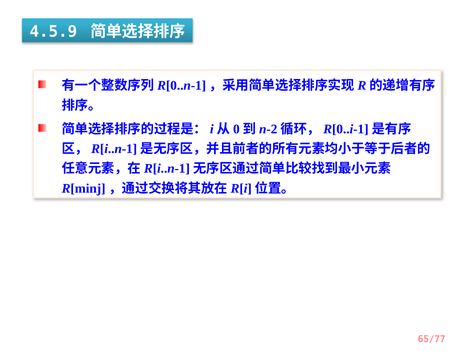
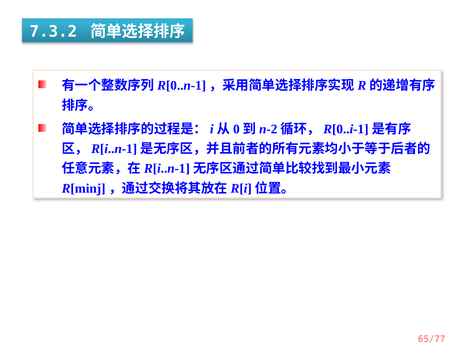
4.5.9: 4.5.9 -> 7.3.2 (53, 31)
